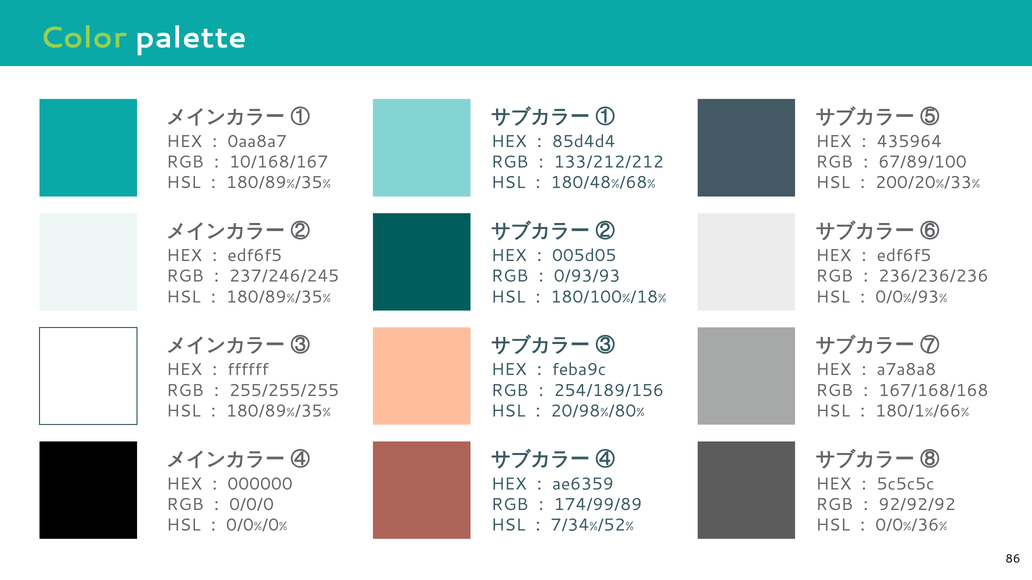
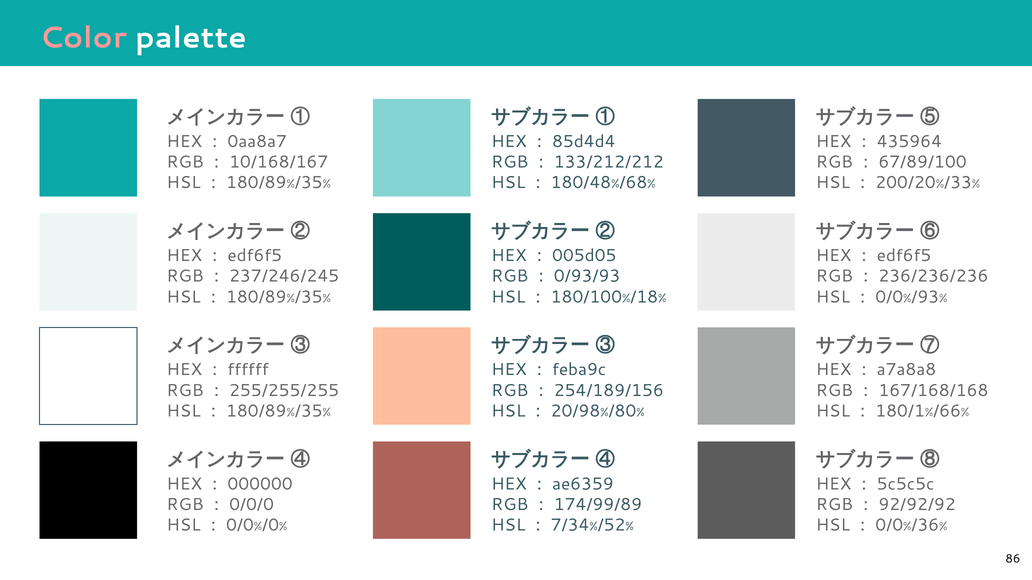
Color colour: light green -> pink (83, 38)
